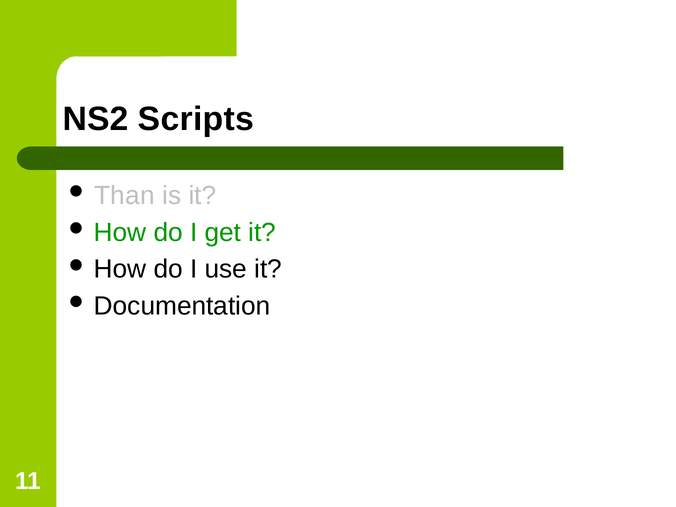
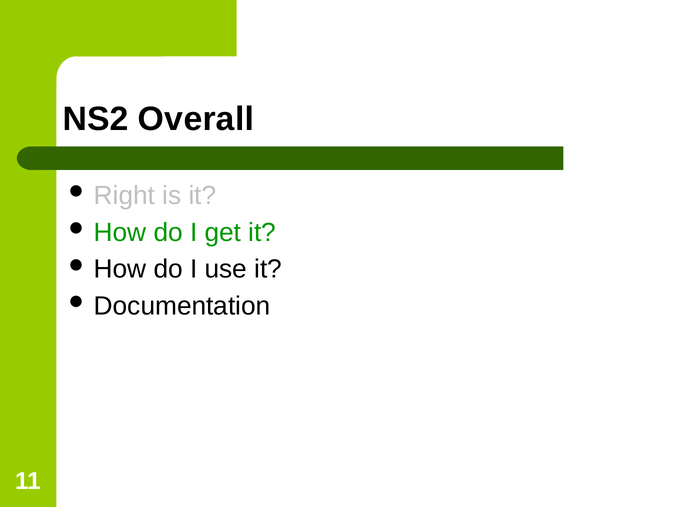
Scripts: Scripts -> Overall (196, 119)
Than: Than -> Right (125, 196)
